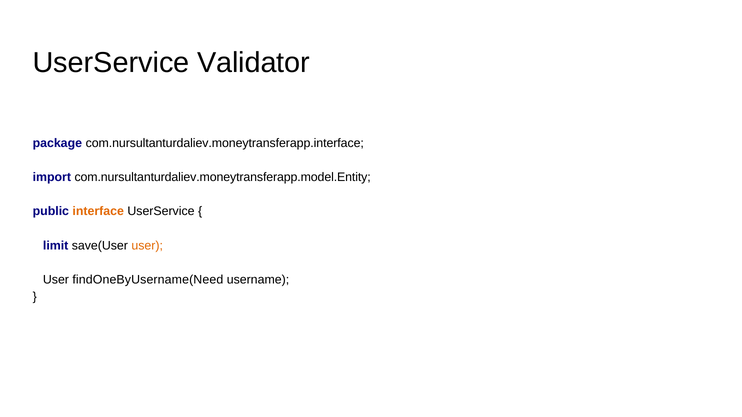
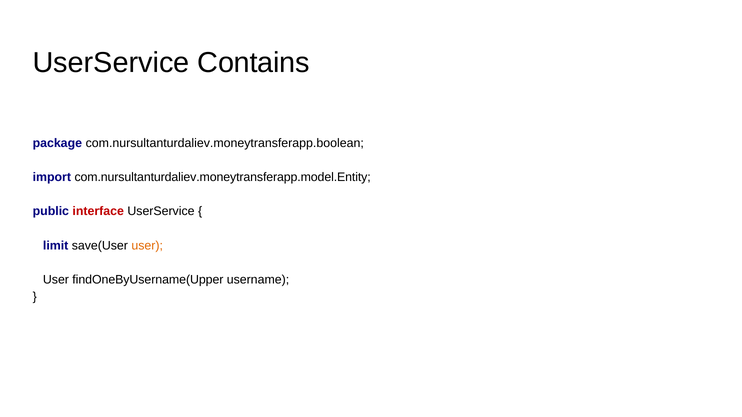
Validator: Validator -> Contains (254, 63)
com.nursultanturdaliev.moneytransferapp.interface: com.nursultanturdaliev.moneytransferapp.interface -> com.nursultanturdaliev.moneytransferapp.boolean (225, 143)
interface colour: orange -> red (98, 212)
findOneByUsername(Need: findOneByUsername(Need -> findOneByUsername(Upper (148, 280)
